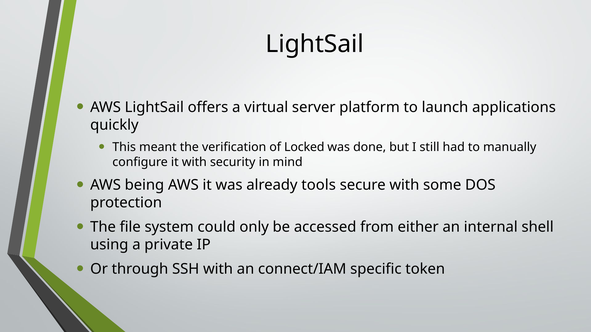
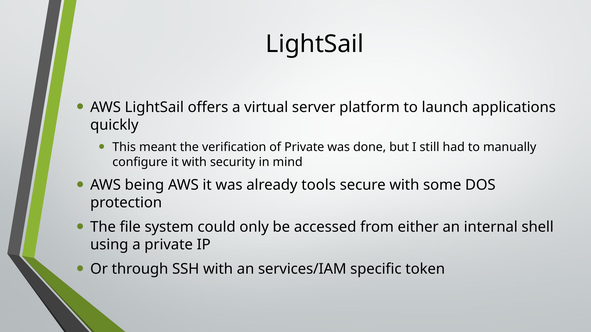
of Locked: Locked -> Private (304, 147)
connect/IAM: connect/IAM -> services/IAM (302, 269)
